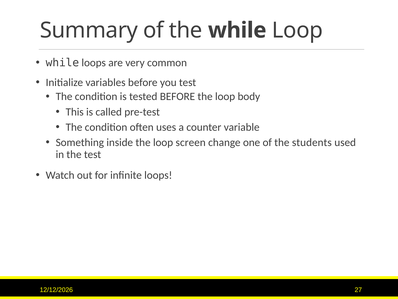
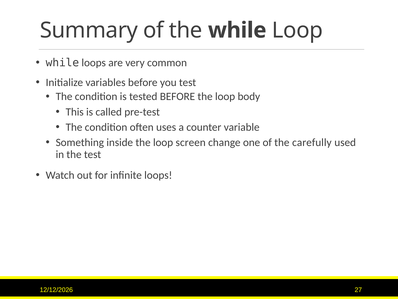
students: students -> carefully (312, 142)
